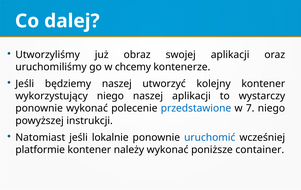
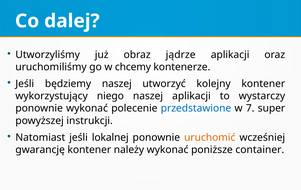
swojej: swojej -> jądrze (181, 55)
7 niego: niego -> super (271, 108)
lokalnie: lokalnie -> lokalnej (110, 137)
uruchomić colour: blue -> orange (210, 137)
platformie: platformie -> gwarancję (40, 149)
